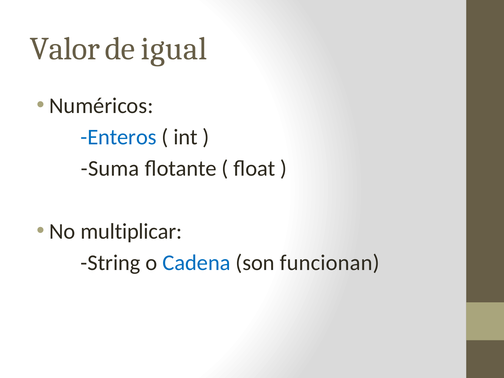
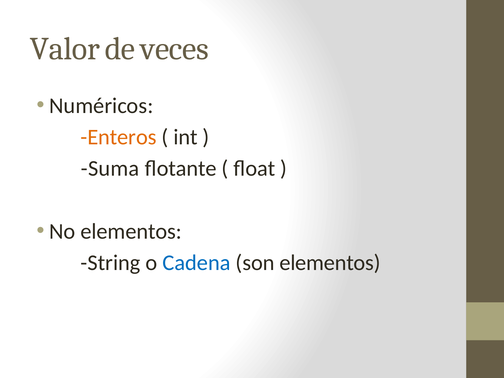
igual: igual -> veces (174, 49)
Enteros colour: blue -> orange (119, 137)
No multiplicar: multiplicar -> elementos (131, 231)
son funcionan: funcionan -> elementos (330, 263)
